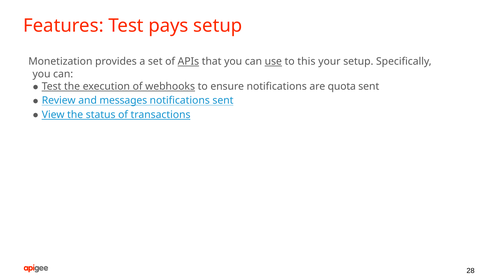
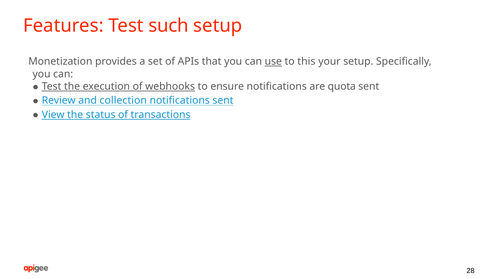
pays: pays -> such (169, 26)
APIs underline: present -> none (188, 62)
messages: messages -> collection (123, 101)
